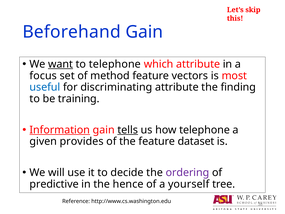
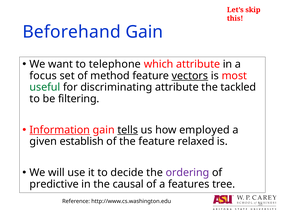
want underline: present -> none (61, 64)
vectors underline: none -> present (190, 76)
useful colour: blue -> green (45, 87)
finding: finding -> tackled (238, 87)
training: training -> filtering (79, 99)
how telephone: telephone -> employed (204, 130)
provides: provides -> establish (82, 141)
dataset: dataset -> relaxed (196, 141)
hence: hence -> causal (128, 184)
yourself: yourself -> features (189, 184)
